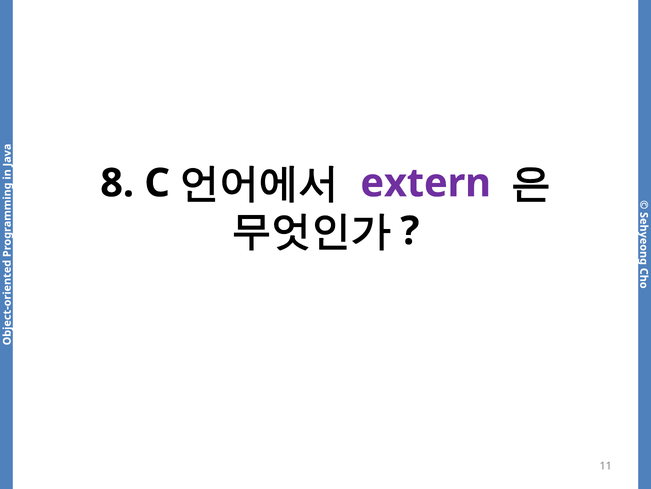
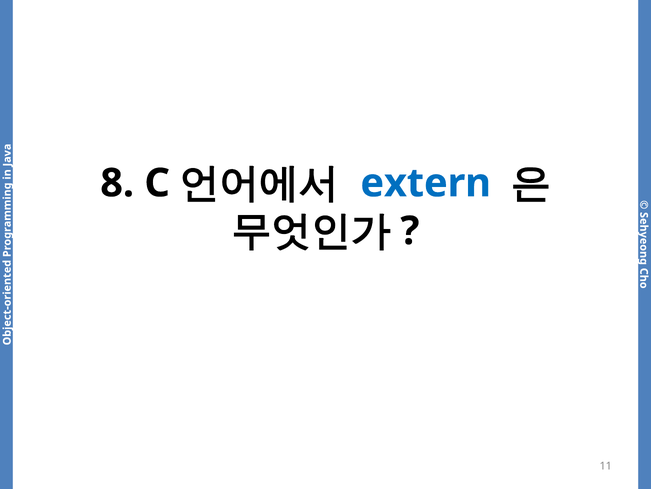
extern colour: purple -> blue (426, 183)
